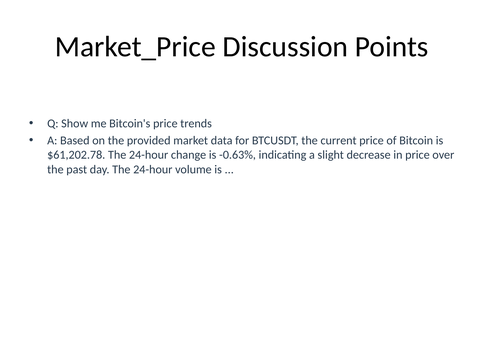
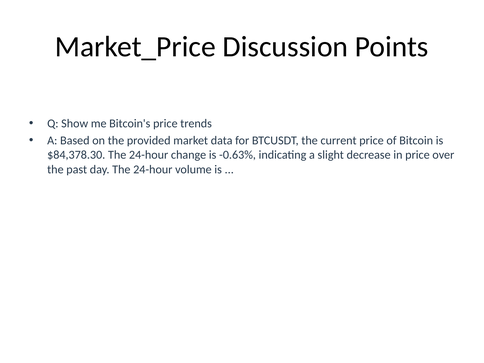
$61,202.78: $61,202.78 -> $84,378.30 (76, 155)
